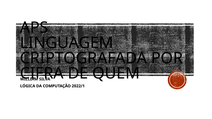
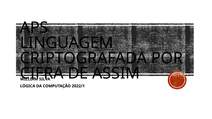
QUEM: QUEM -> ASSIM (116, 74)
